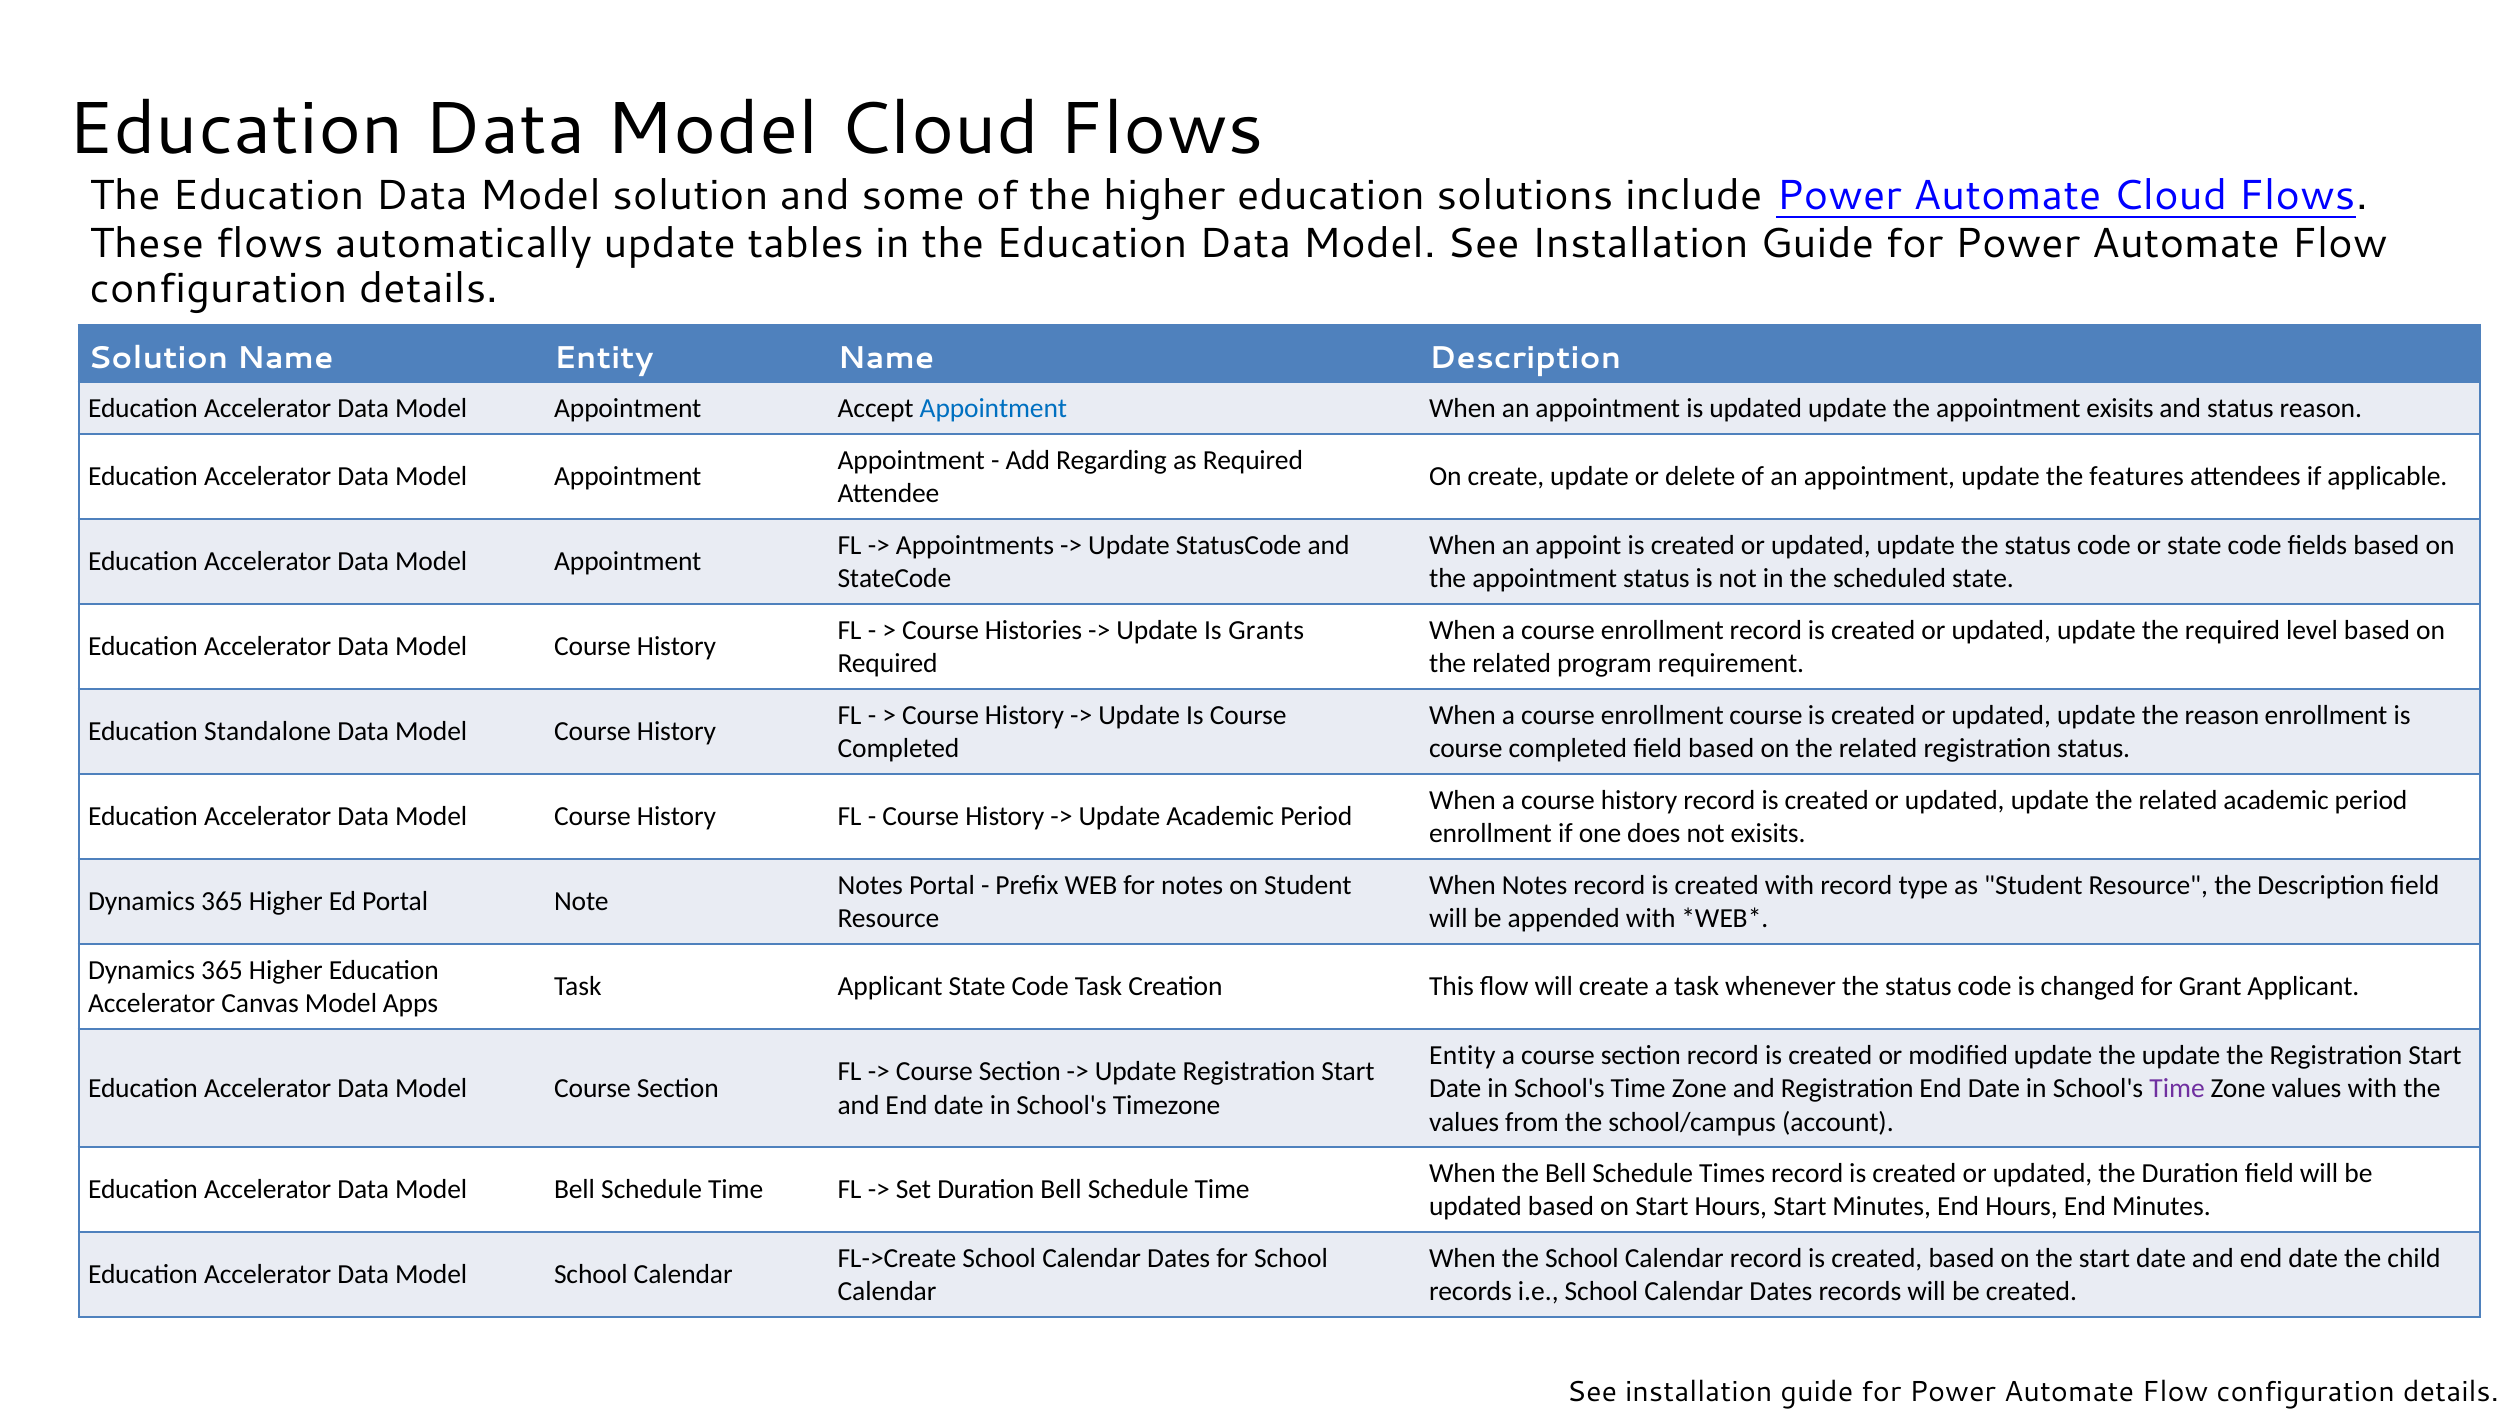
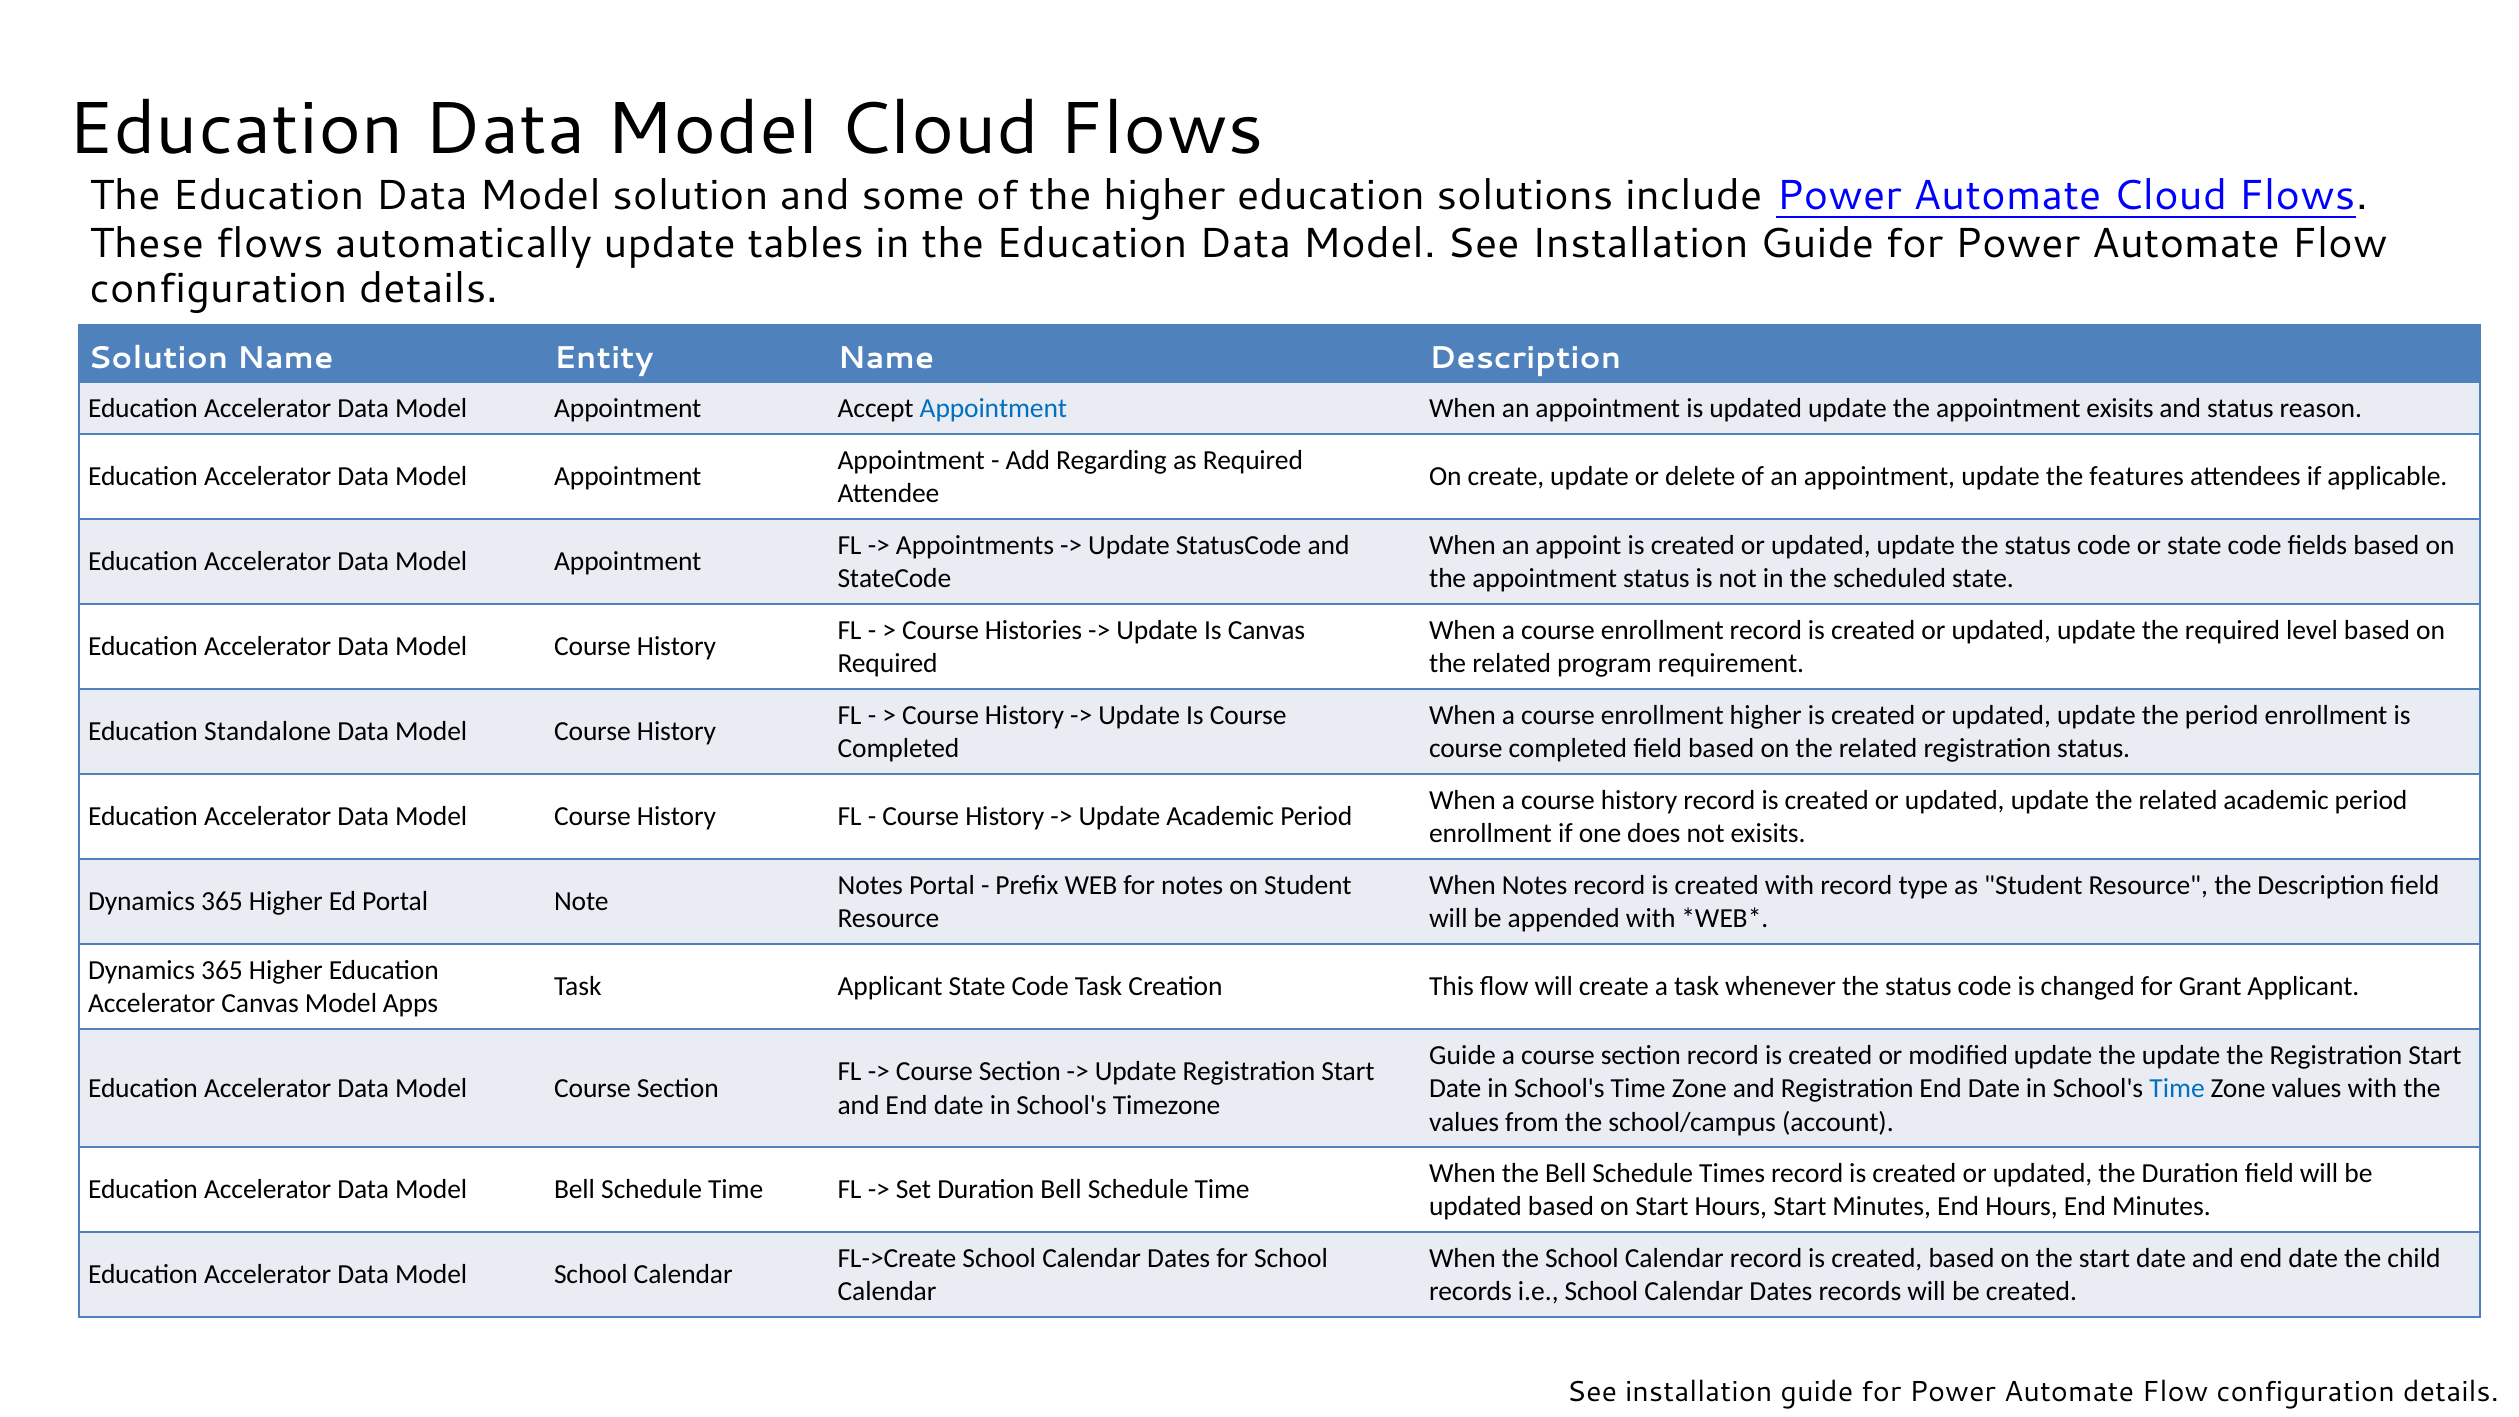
Is Grants: Grants -> Canvas (1267, 630)
enrollment course: course -> higher (1766, 715)
the reason: reason -> period (2222, 715)
Entity: Entity -> Guide (1462, 1055)
Time colour: purple -> blue (2177, 1089)
